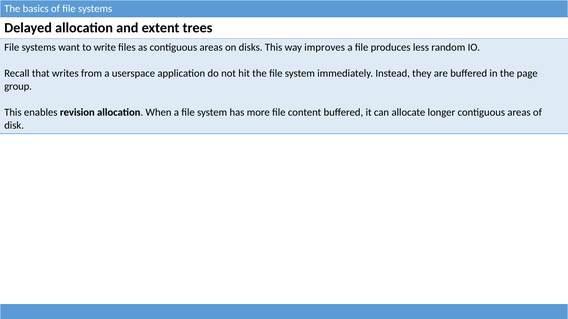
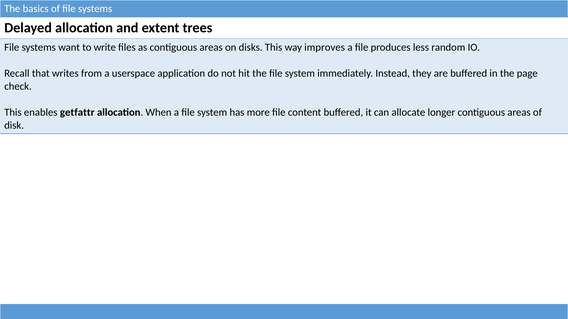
group: group -> check (18, 86)
revision: revision -> getfattr (77, 112)
